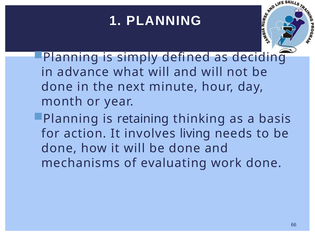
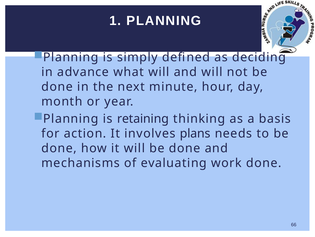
living: living -> plans (195, 133)
